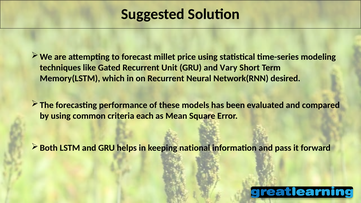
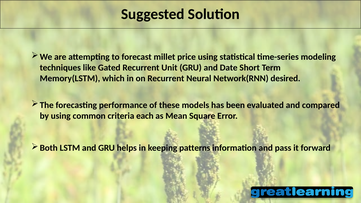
Vary: Vary -> Date (229, 68)
national: national -> patterns (195, 148)
